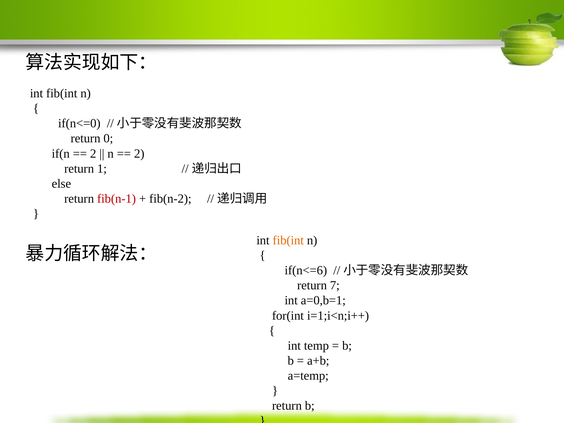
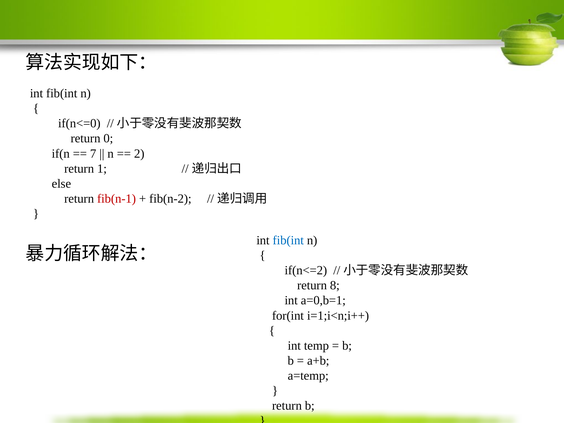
2: 2 -> 7 (93, 154)
fib(int colour: orange -> blue (288, 240)
if(n<=6: if(n<=6 -> if(n<=2 (306, 270)
7: 7 -> 8 (335, 285)
